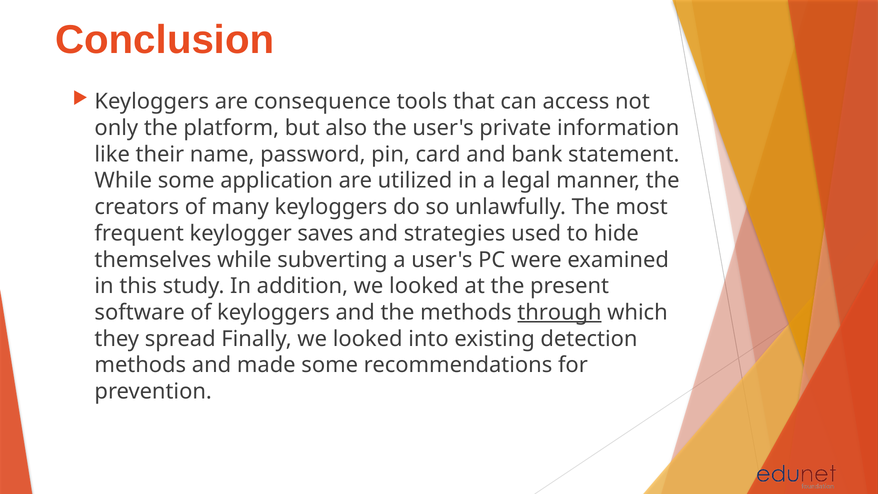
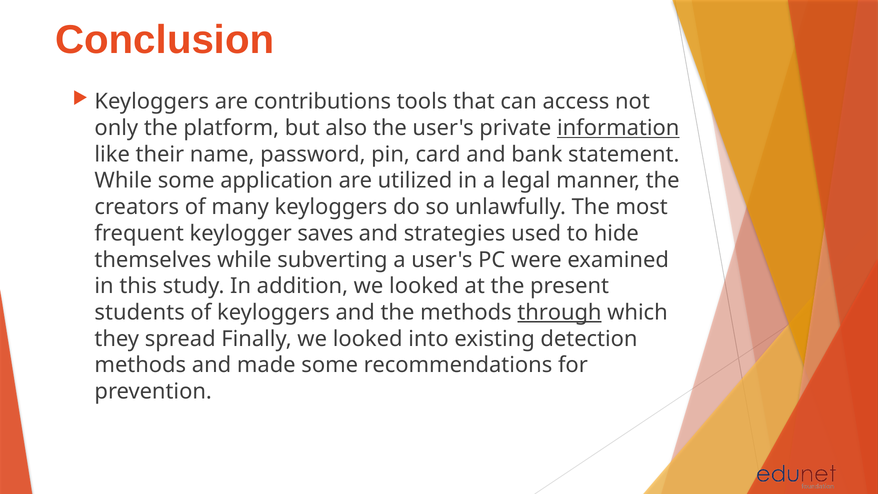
consequence: consequence -> contributions (322, 102)
information underline: none -> present (618, 128)
software: software -> students (140, 312)
